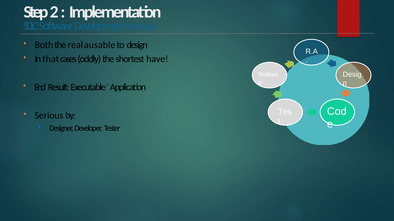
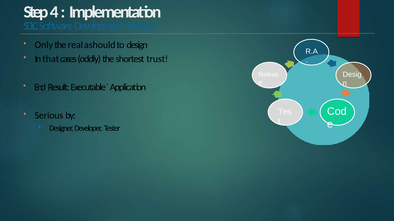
2: 2 -> 4 (54, 12)
Both: Both -> Only (44, 45)
usable: usable -> should (102, 45)
have: have -> trust (157, 59)
